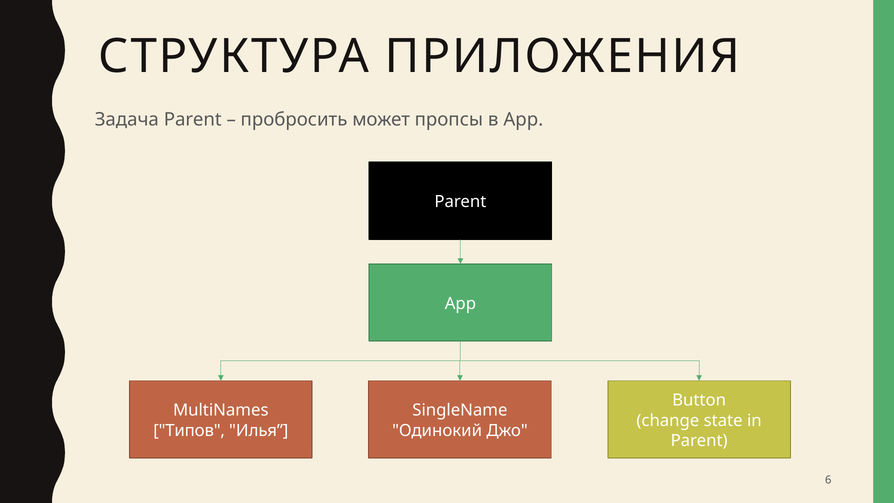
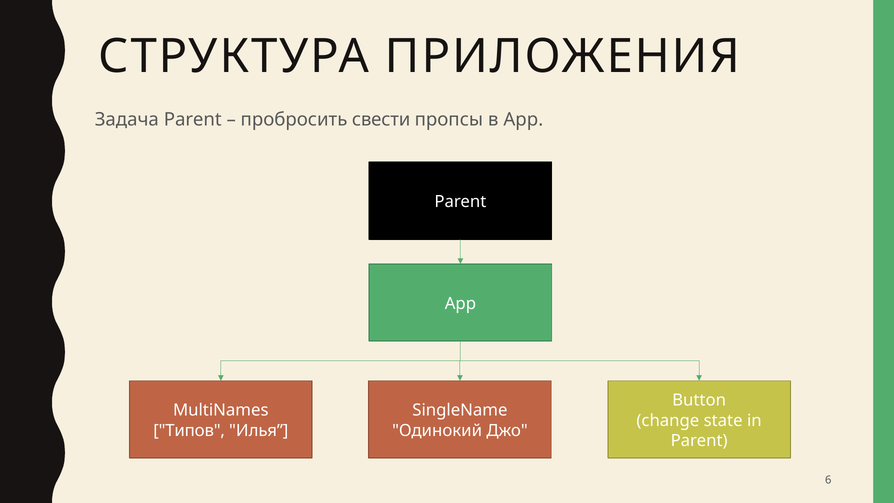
может: может -> свести (381, 120)
